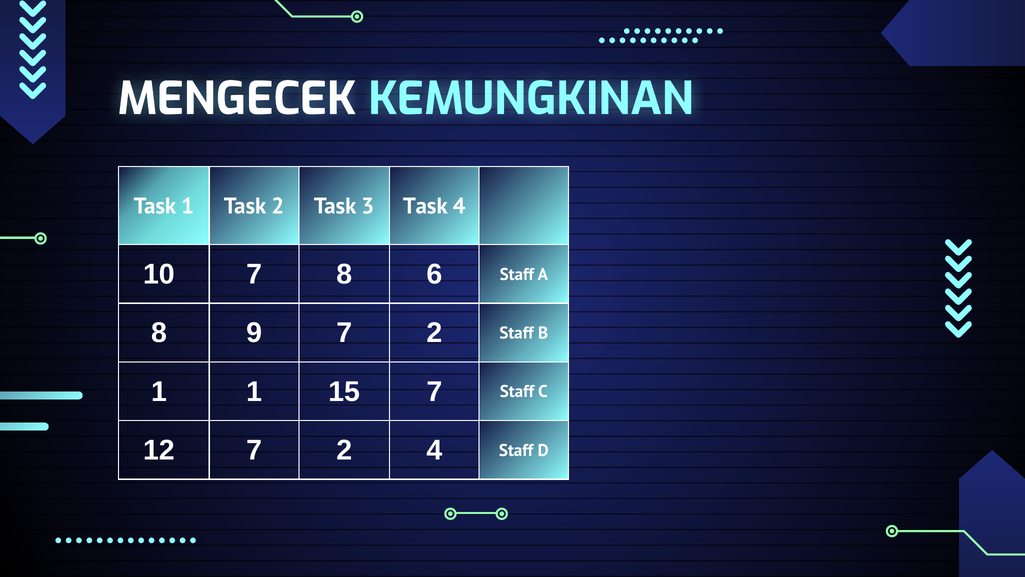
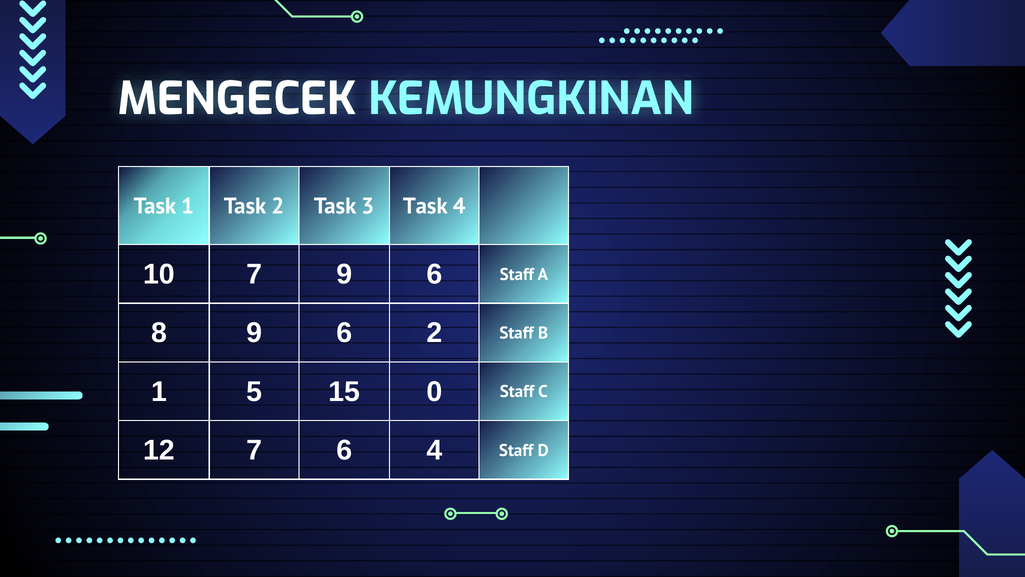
7 8: 8 -> 9 (344, 274)
8 9 7: 7 -> 6 (344, 333)
1 1: 1 -> 5 (254, 391)
15 7: 7 -> 0 (434, 391)
12 7 2: 2 -> 6 (344, 450)
